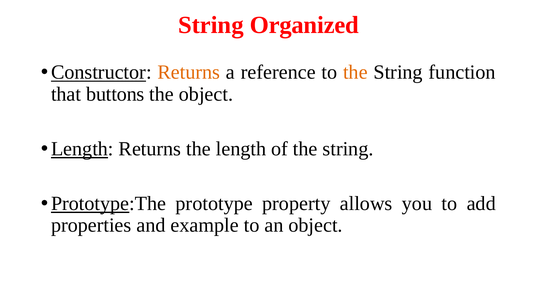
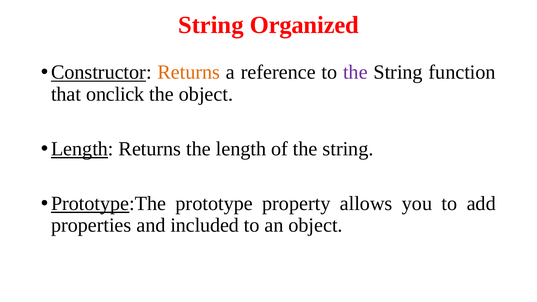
the colour: orange -> purple (355, 72)
buttons: buttons -> onclick (115, 94)
example: example -> included (205, 225)
